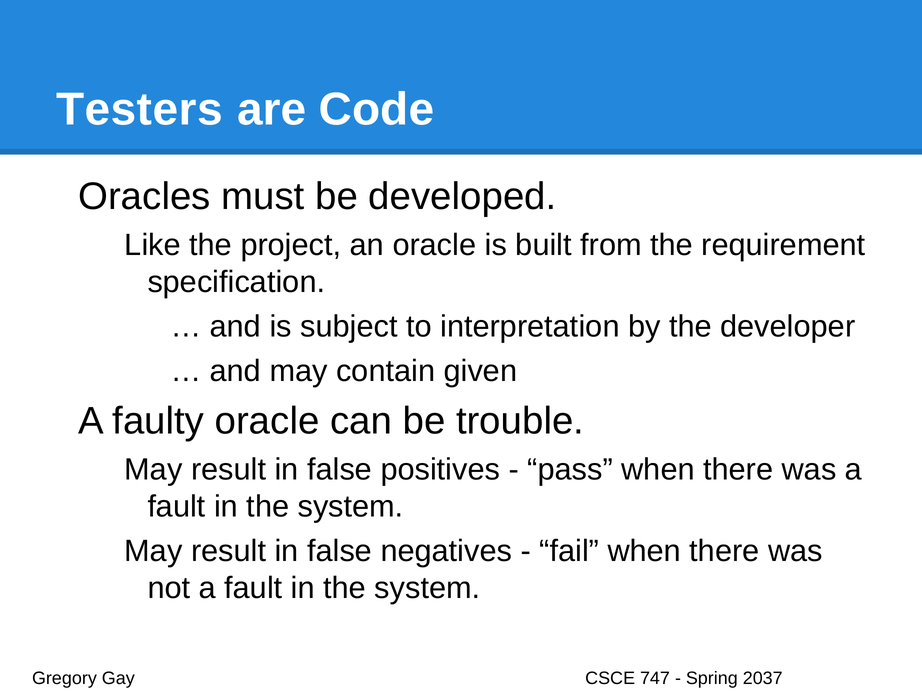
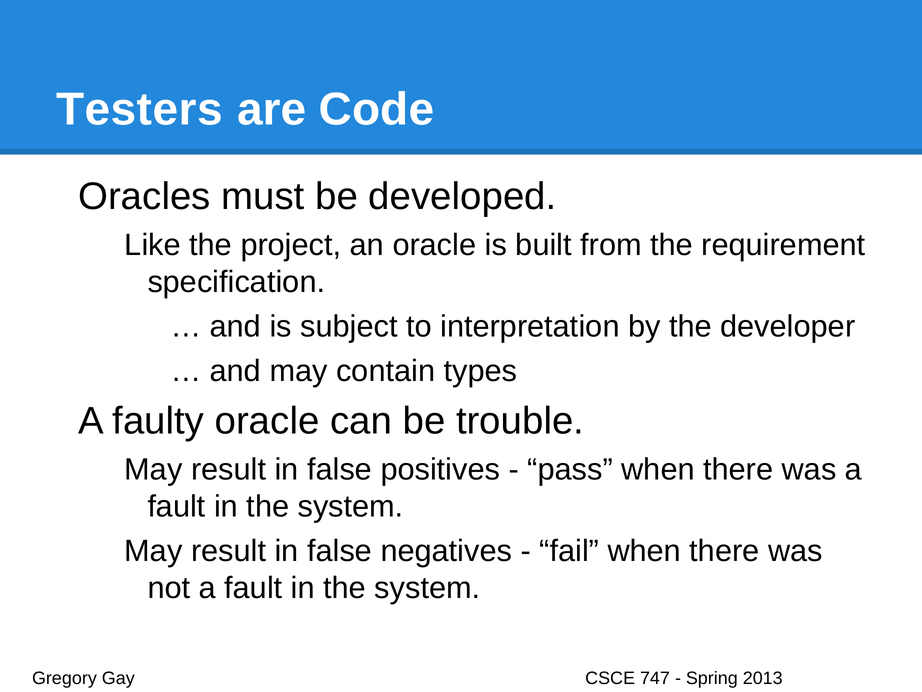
given: given -> types (480, 371)
2037: 2037 -> 2013 (763, 678)
